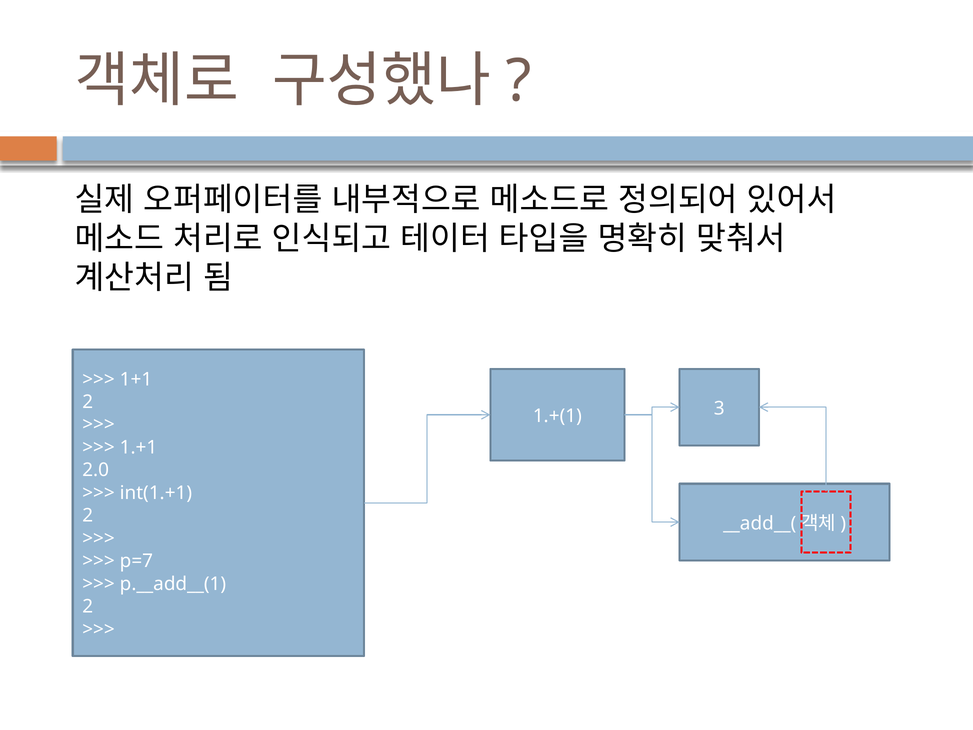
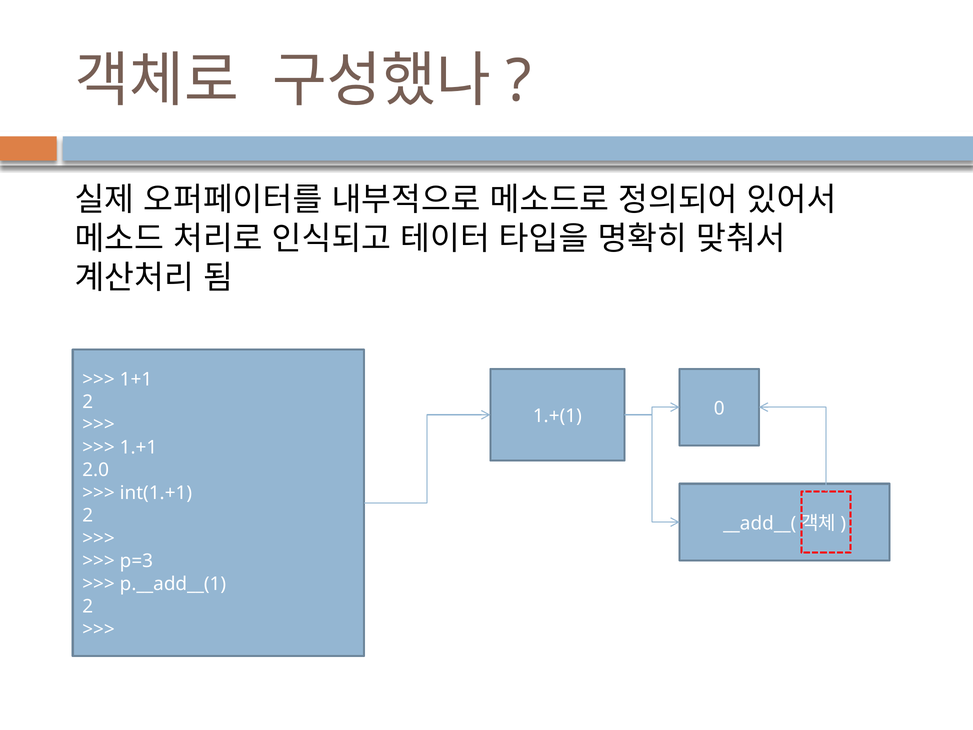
3: 3 -> 0 (719, 408)
p=7: p=7 -> p=3 (136, 561)
